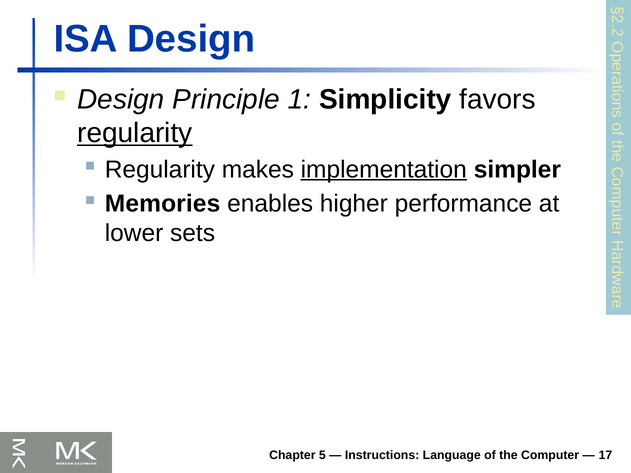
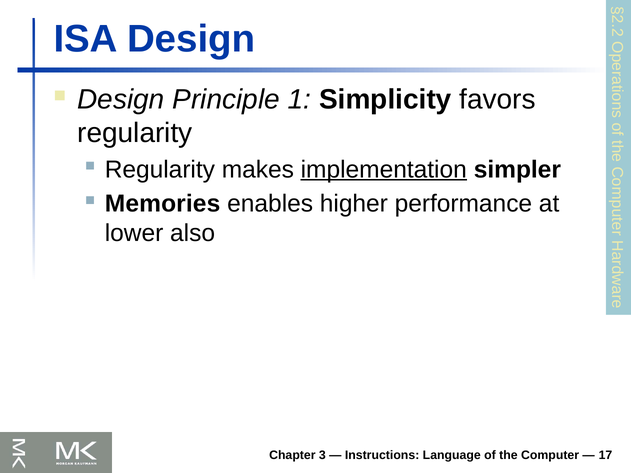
regularity underline: present -> none (135, 133)
sets: sets -> also (193, 233)
5: 5 -> 3 (322, 455)
